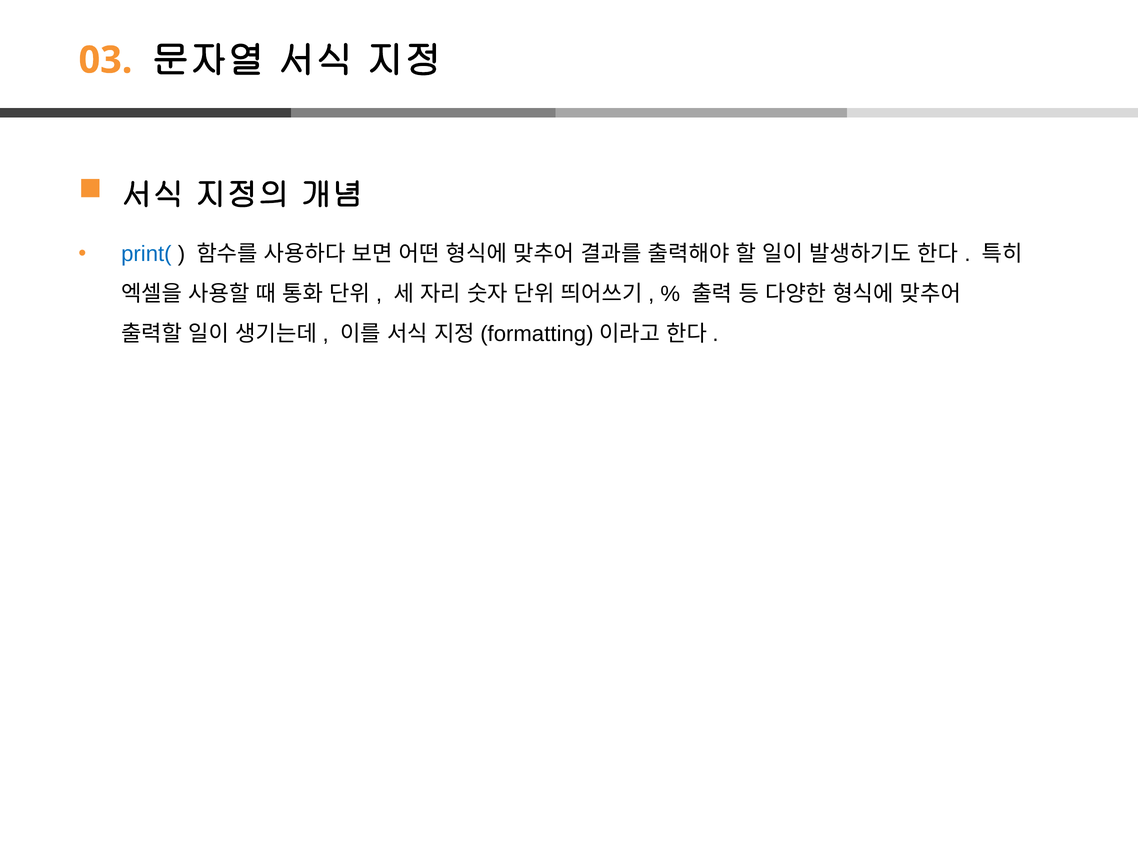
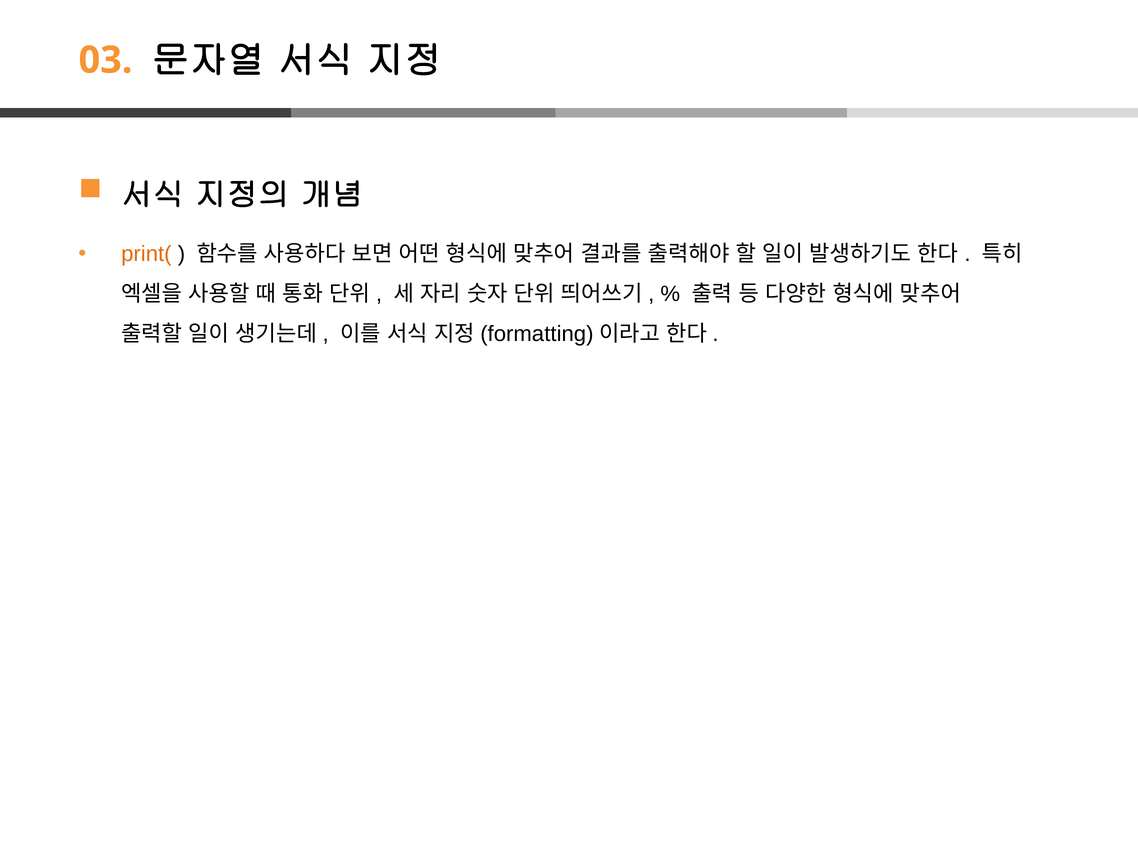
print( colour: blue -> orange (146, 254)
